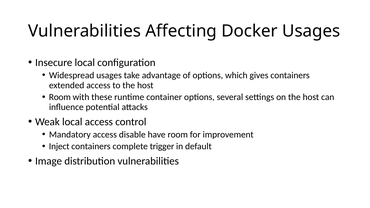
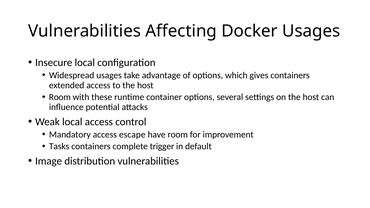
disable: disable -> escape (132, 135)
Inject: Inject -> Tasks (59, 146)
